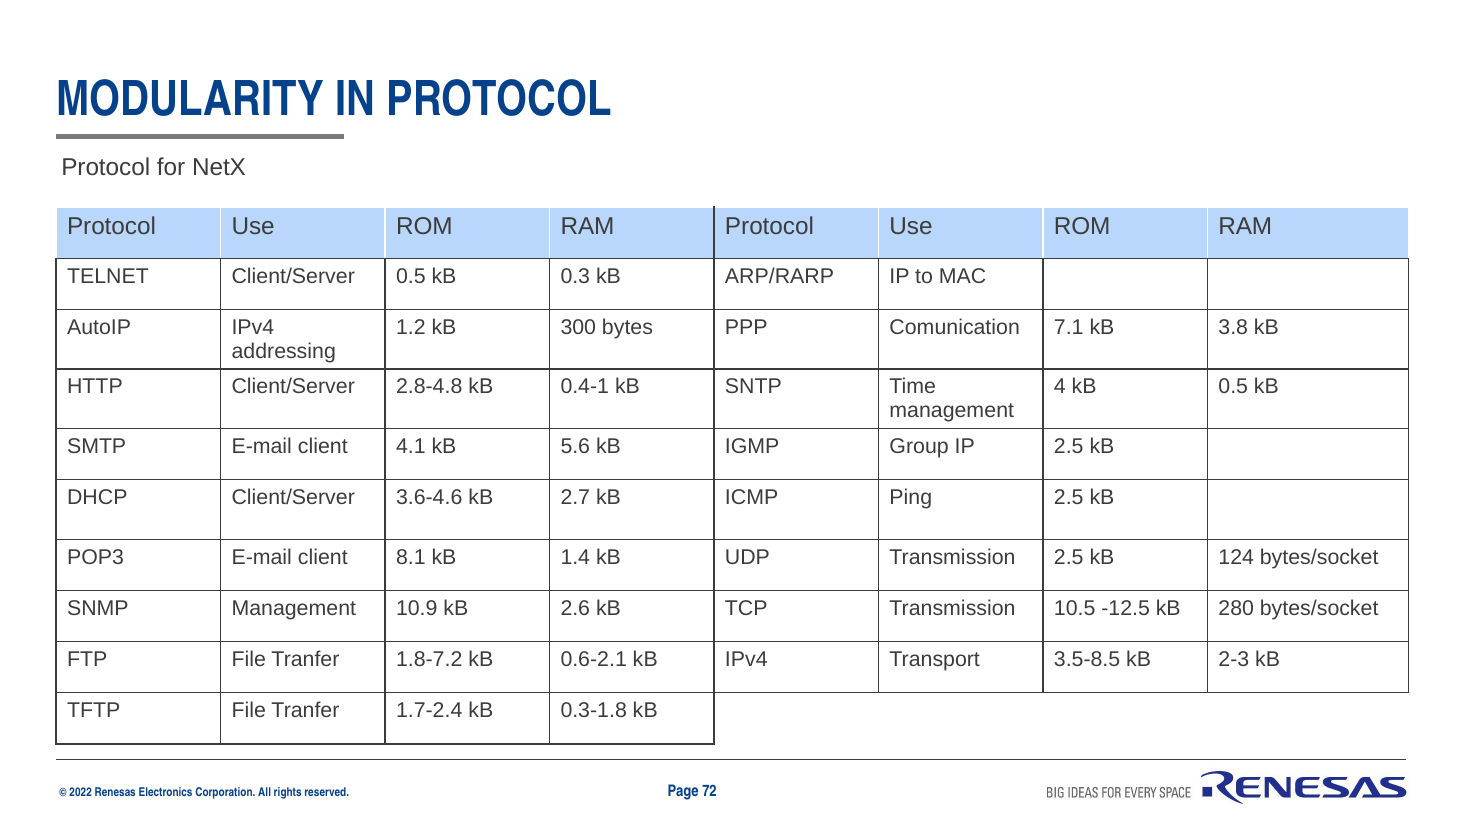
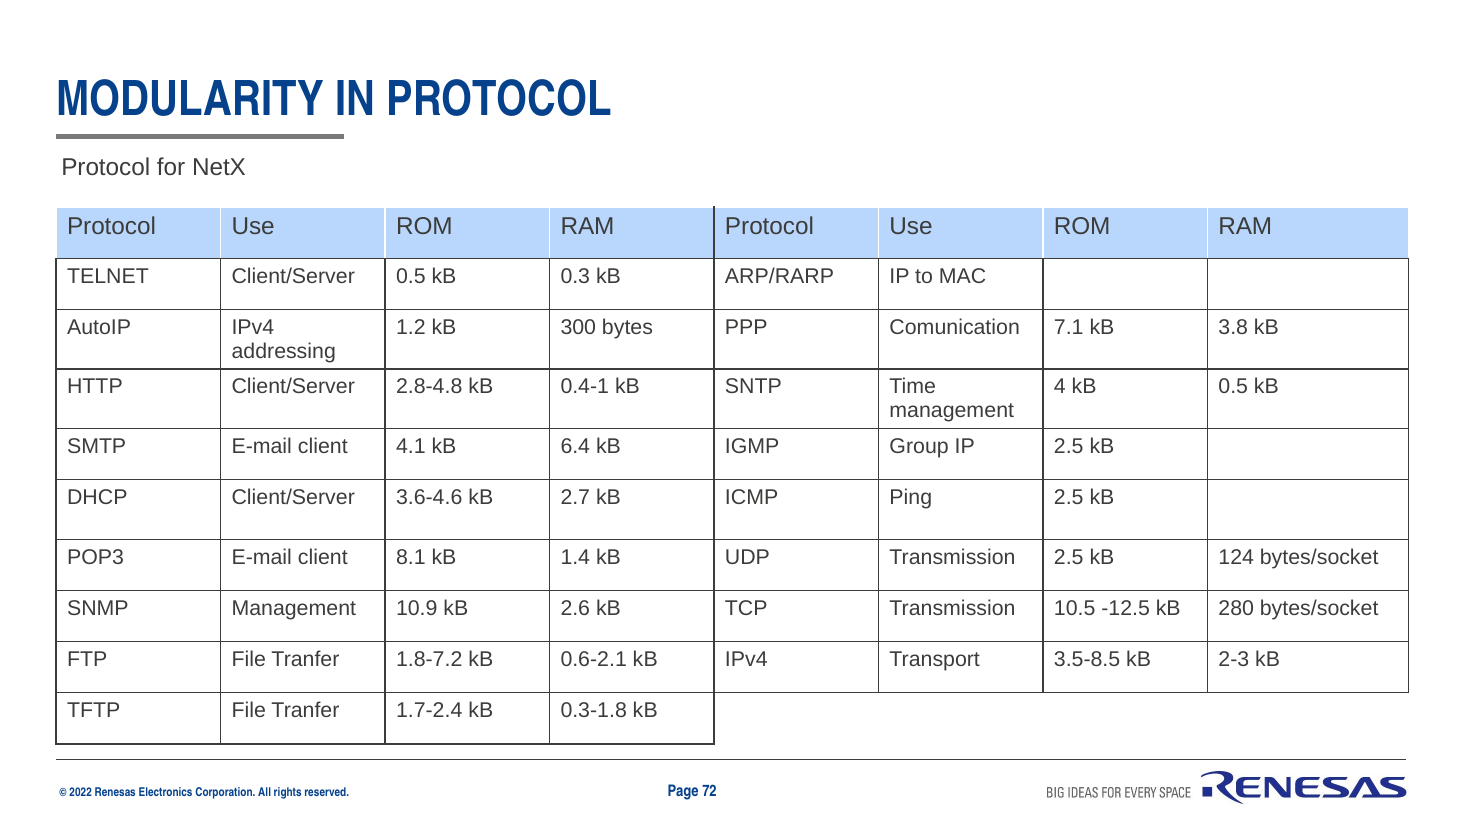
5.6: 5.6 -> 6.4 (575, 447)
